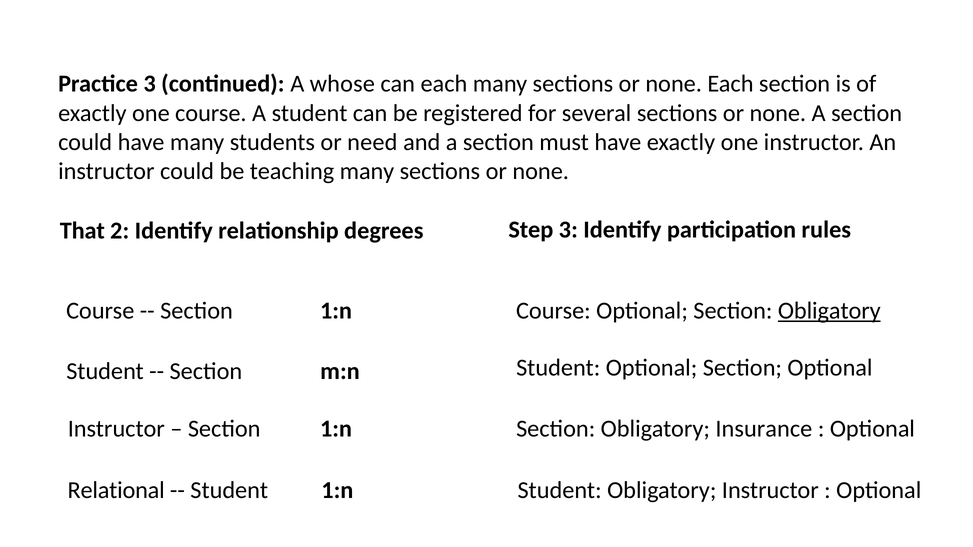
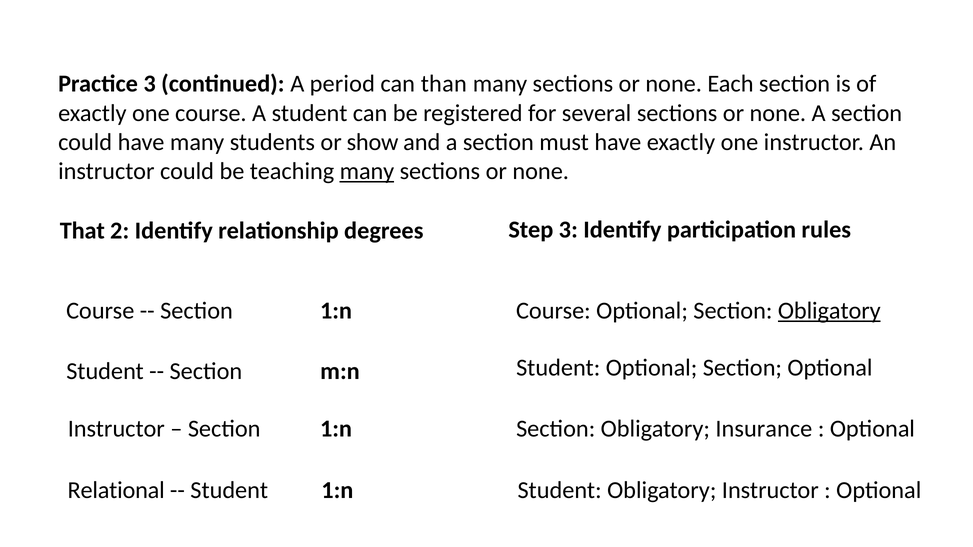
whose: whose -> period (342, 84)
can each: each -> than (444, 84)
need: need -> show (373, 142)
many underline: none -> present (367, 171)
